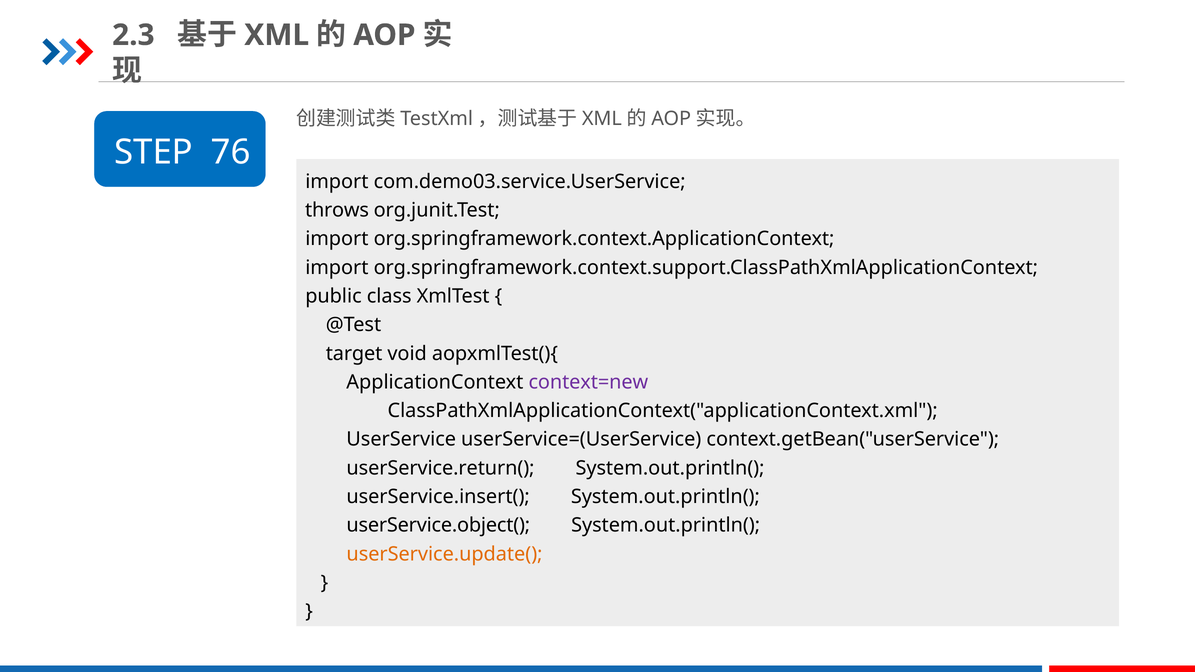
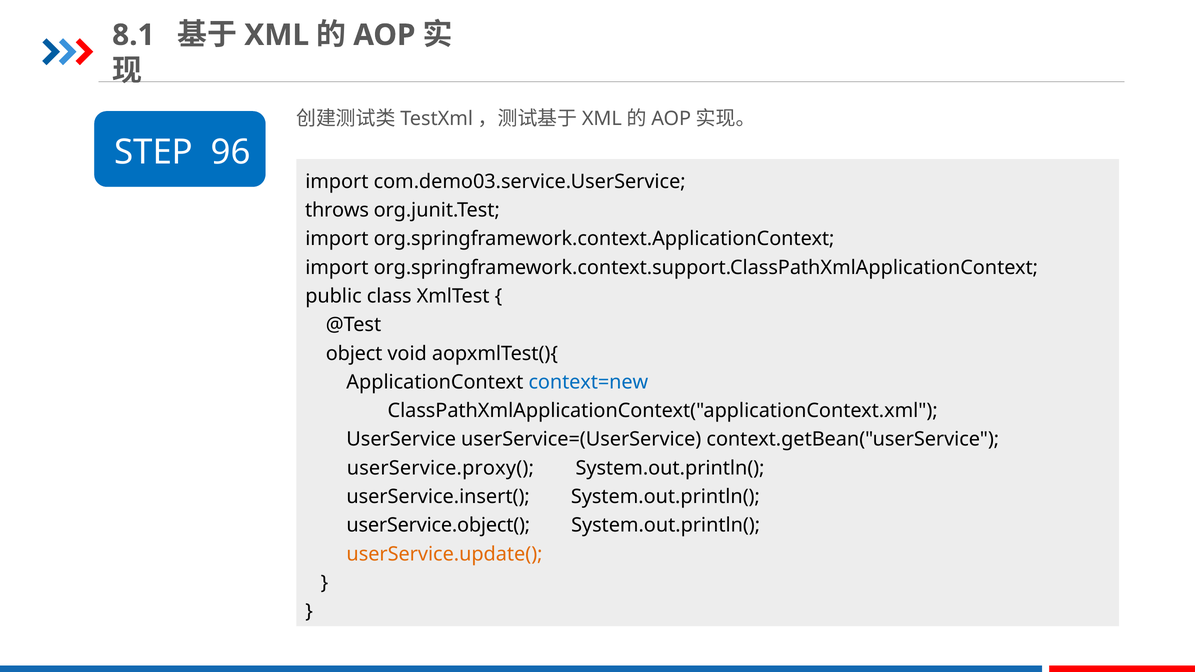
2.3: 2.3 -> 8.1 (133, 35)
76: 76 -> 96 (231, 152)
target: target -> object (354, 354)
context=new colour: purple -> blue (588, 382)
userService.return(: userService.return( -> userService.proxy( (440, 468)
